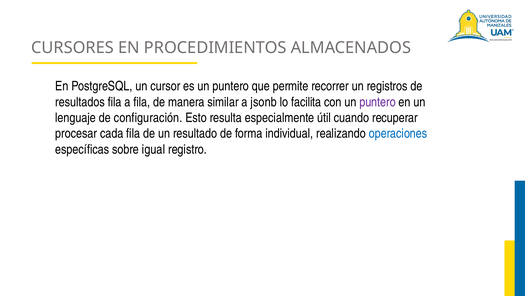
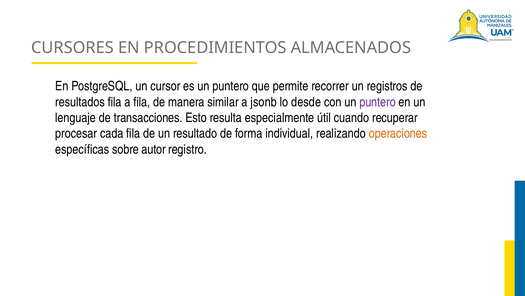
facilita: facilita -> desde (306, 102)
configuración: configuración -> transacciones (148, 118)
operaciones colour: blue -> orange (398, 133)
igual: igual -> autor (154, 149)
